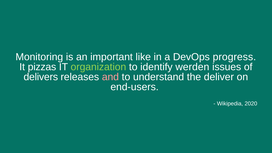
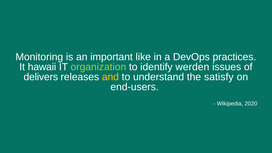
progress: progress -> practices (234, 57)
pizzas: pizzas -> hawaii (42, 67)
and colour: pink -> yellow (110, 77)
deliver: deliver -> satisfy (219, 77)
